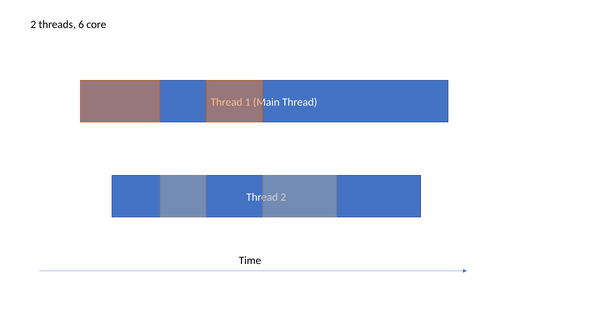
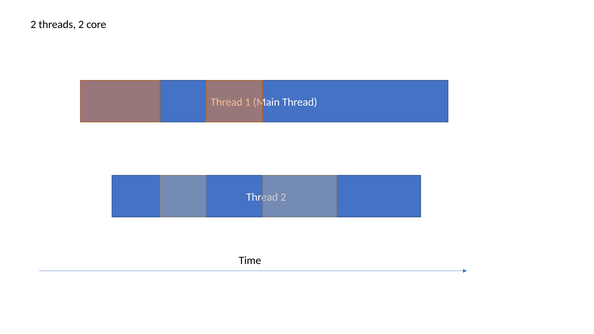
threads 6: 6 -> 2 (81, 24)
